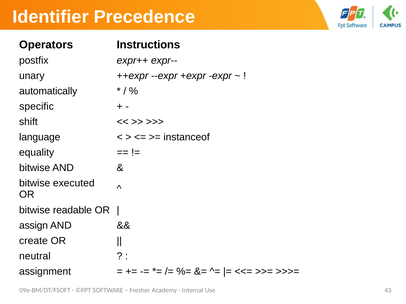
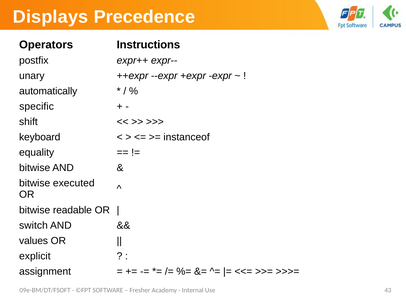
Identifier: Identifier -> Displays (51, 17)
language: language -> keyboard (40, 137)
assign: assign -> switch (33, 226)
create: create -> values (34, 241)
neutral: neutral -> explicit (35, 257)
